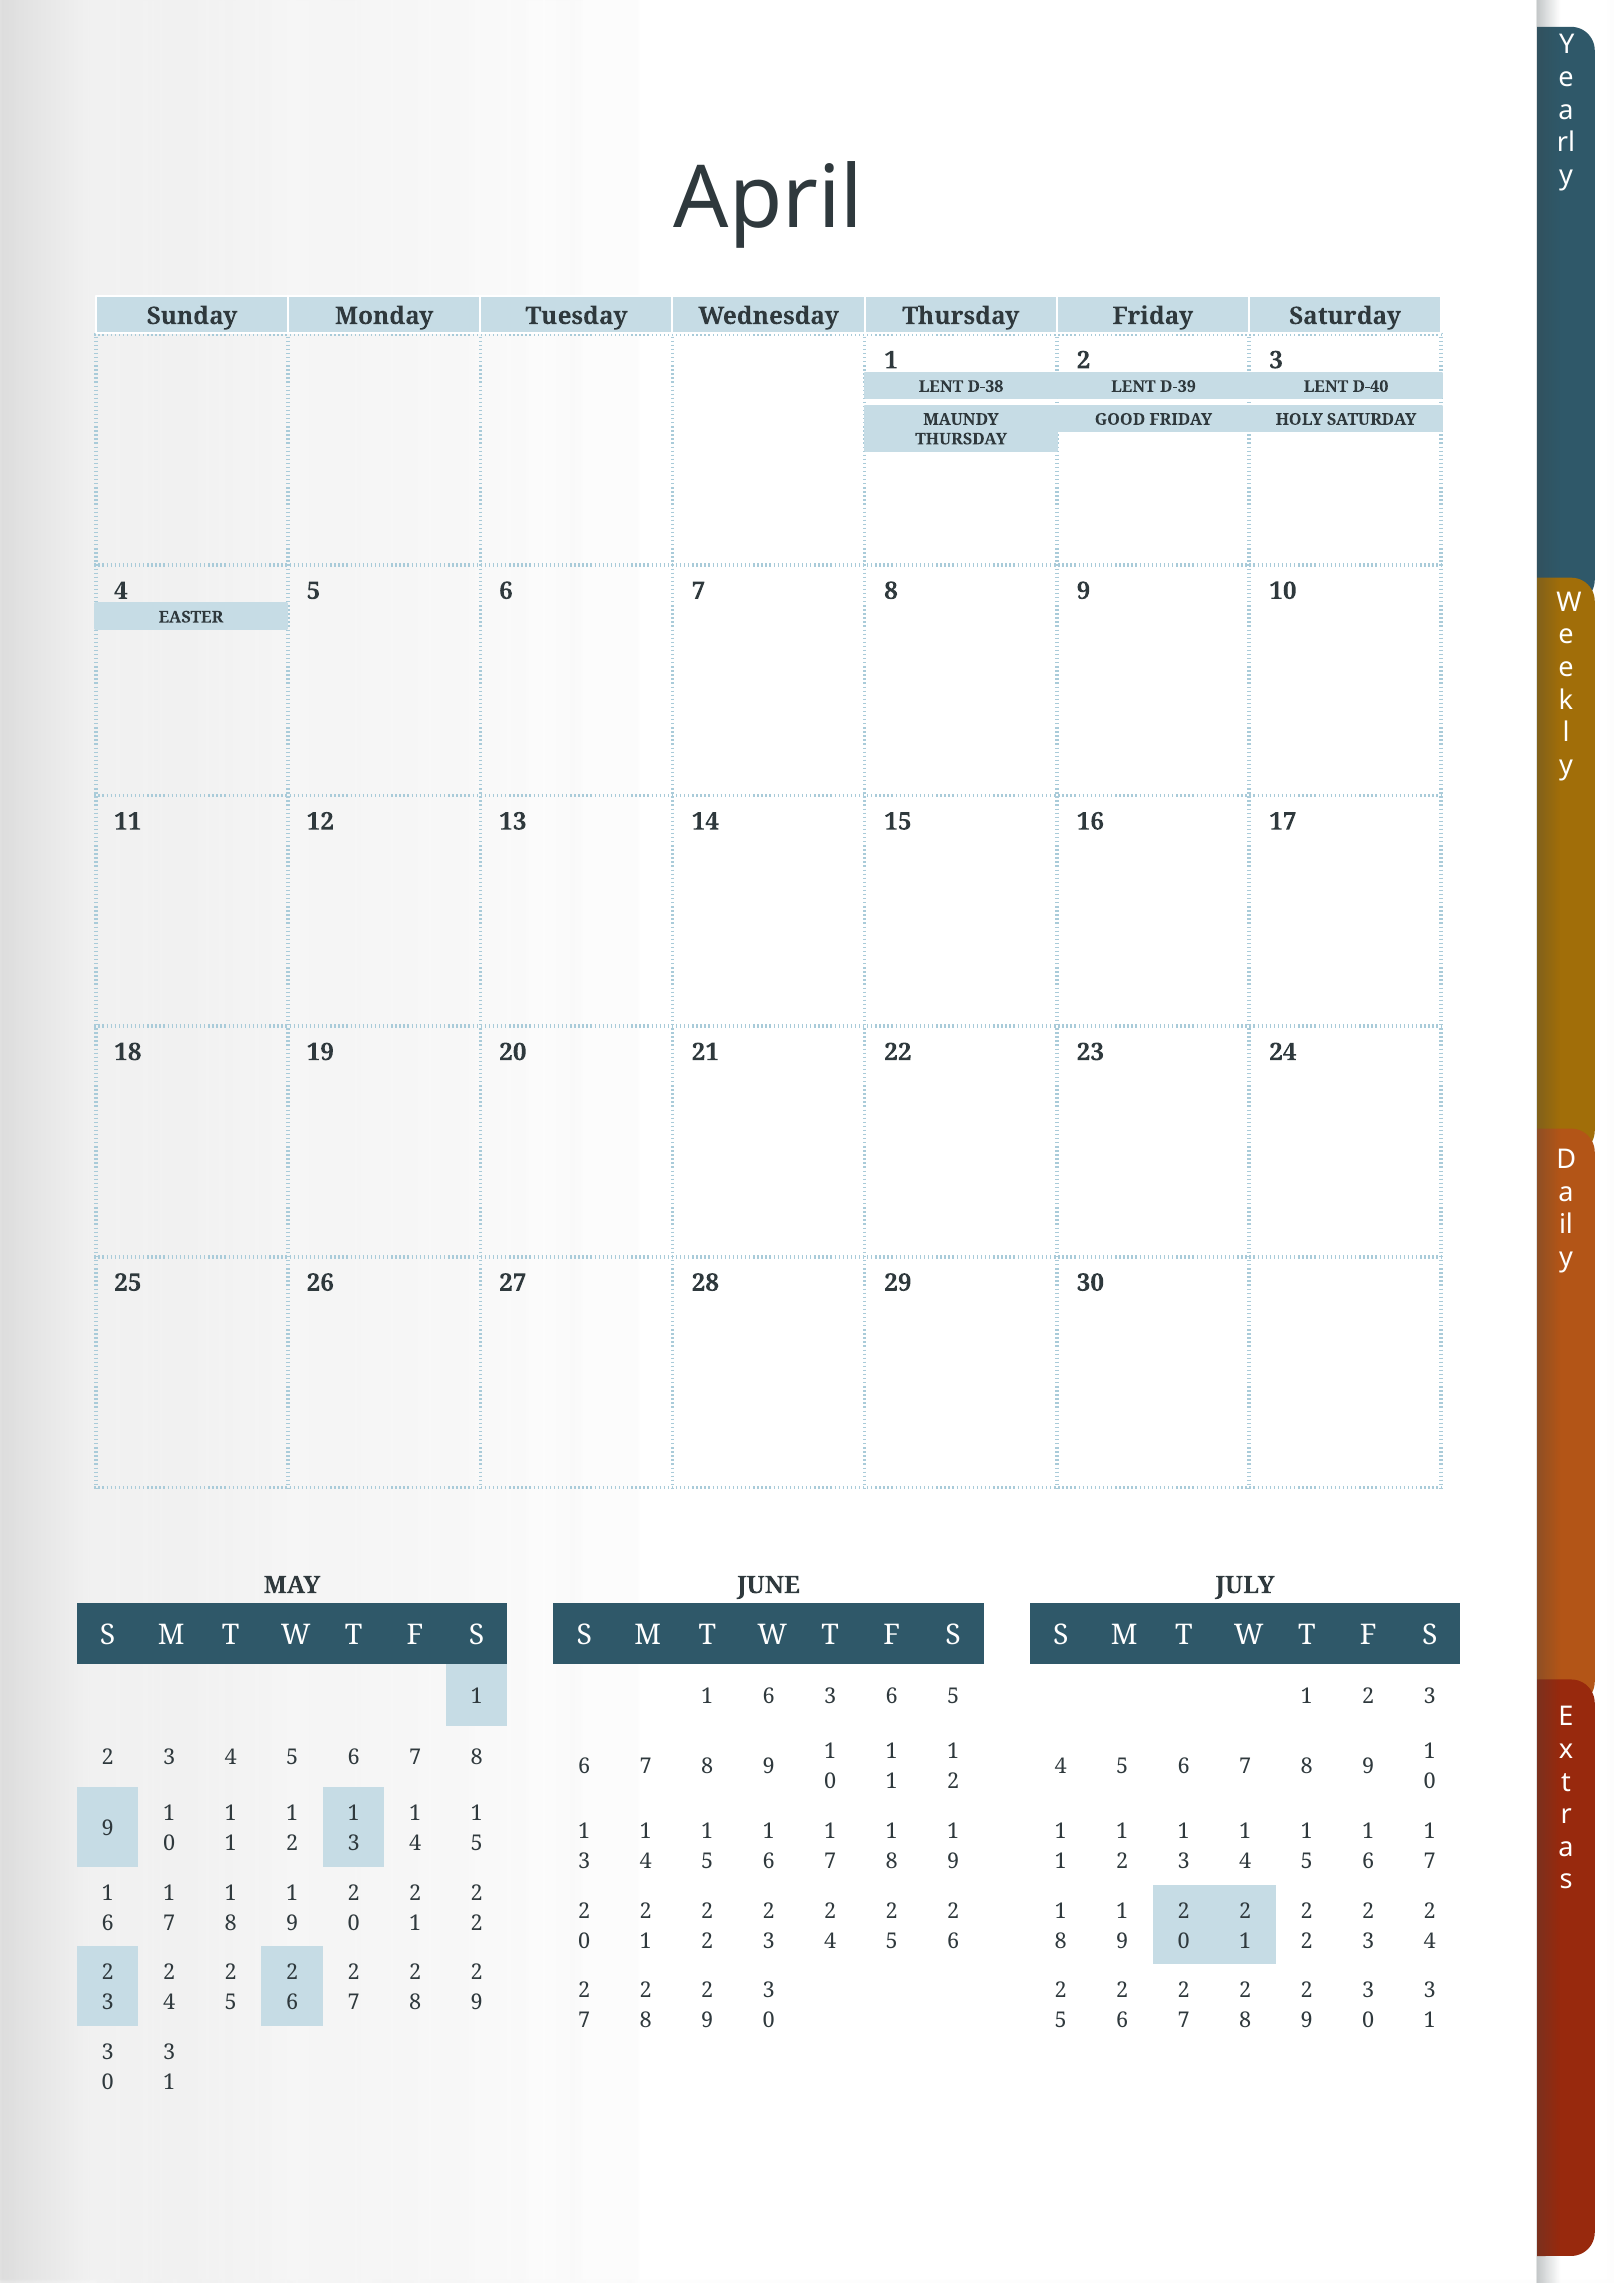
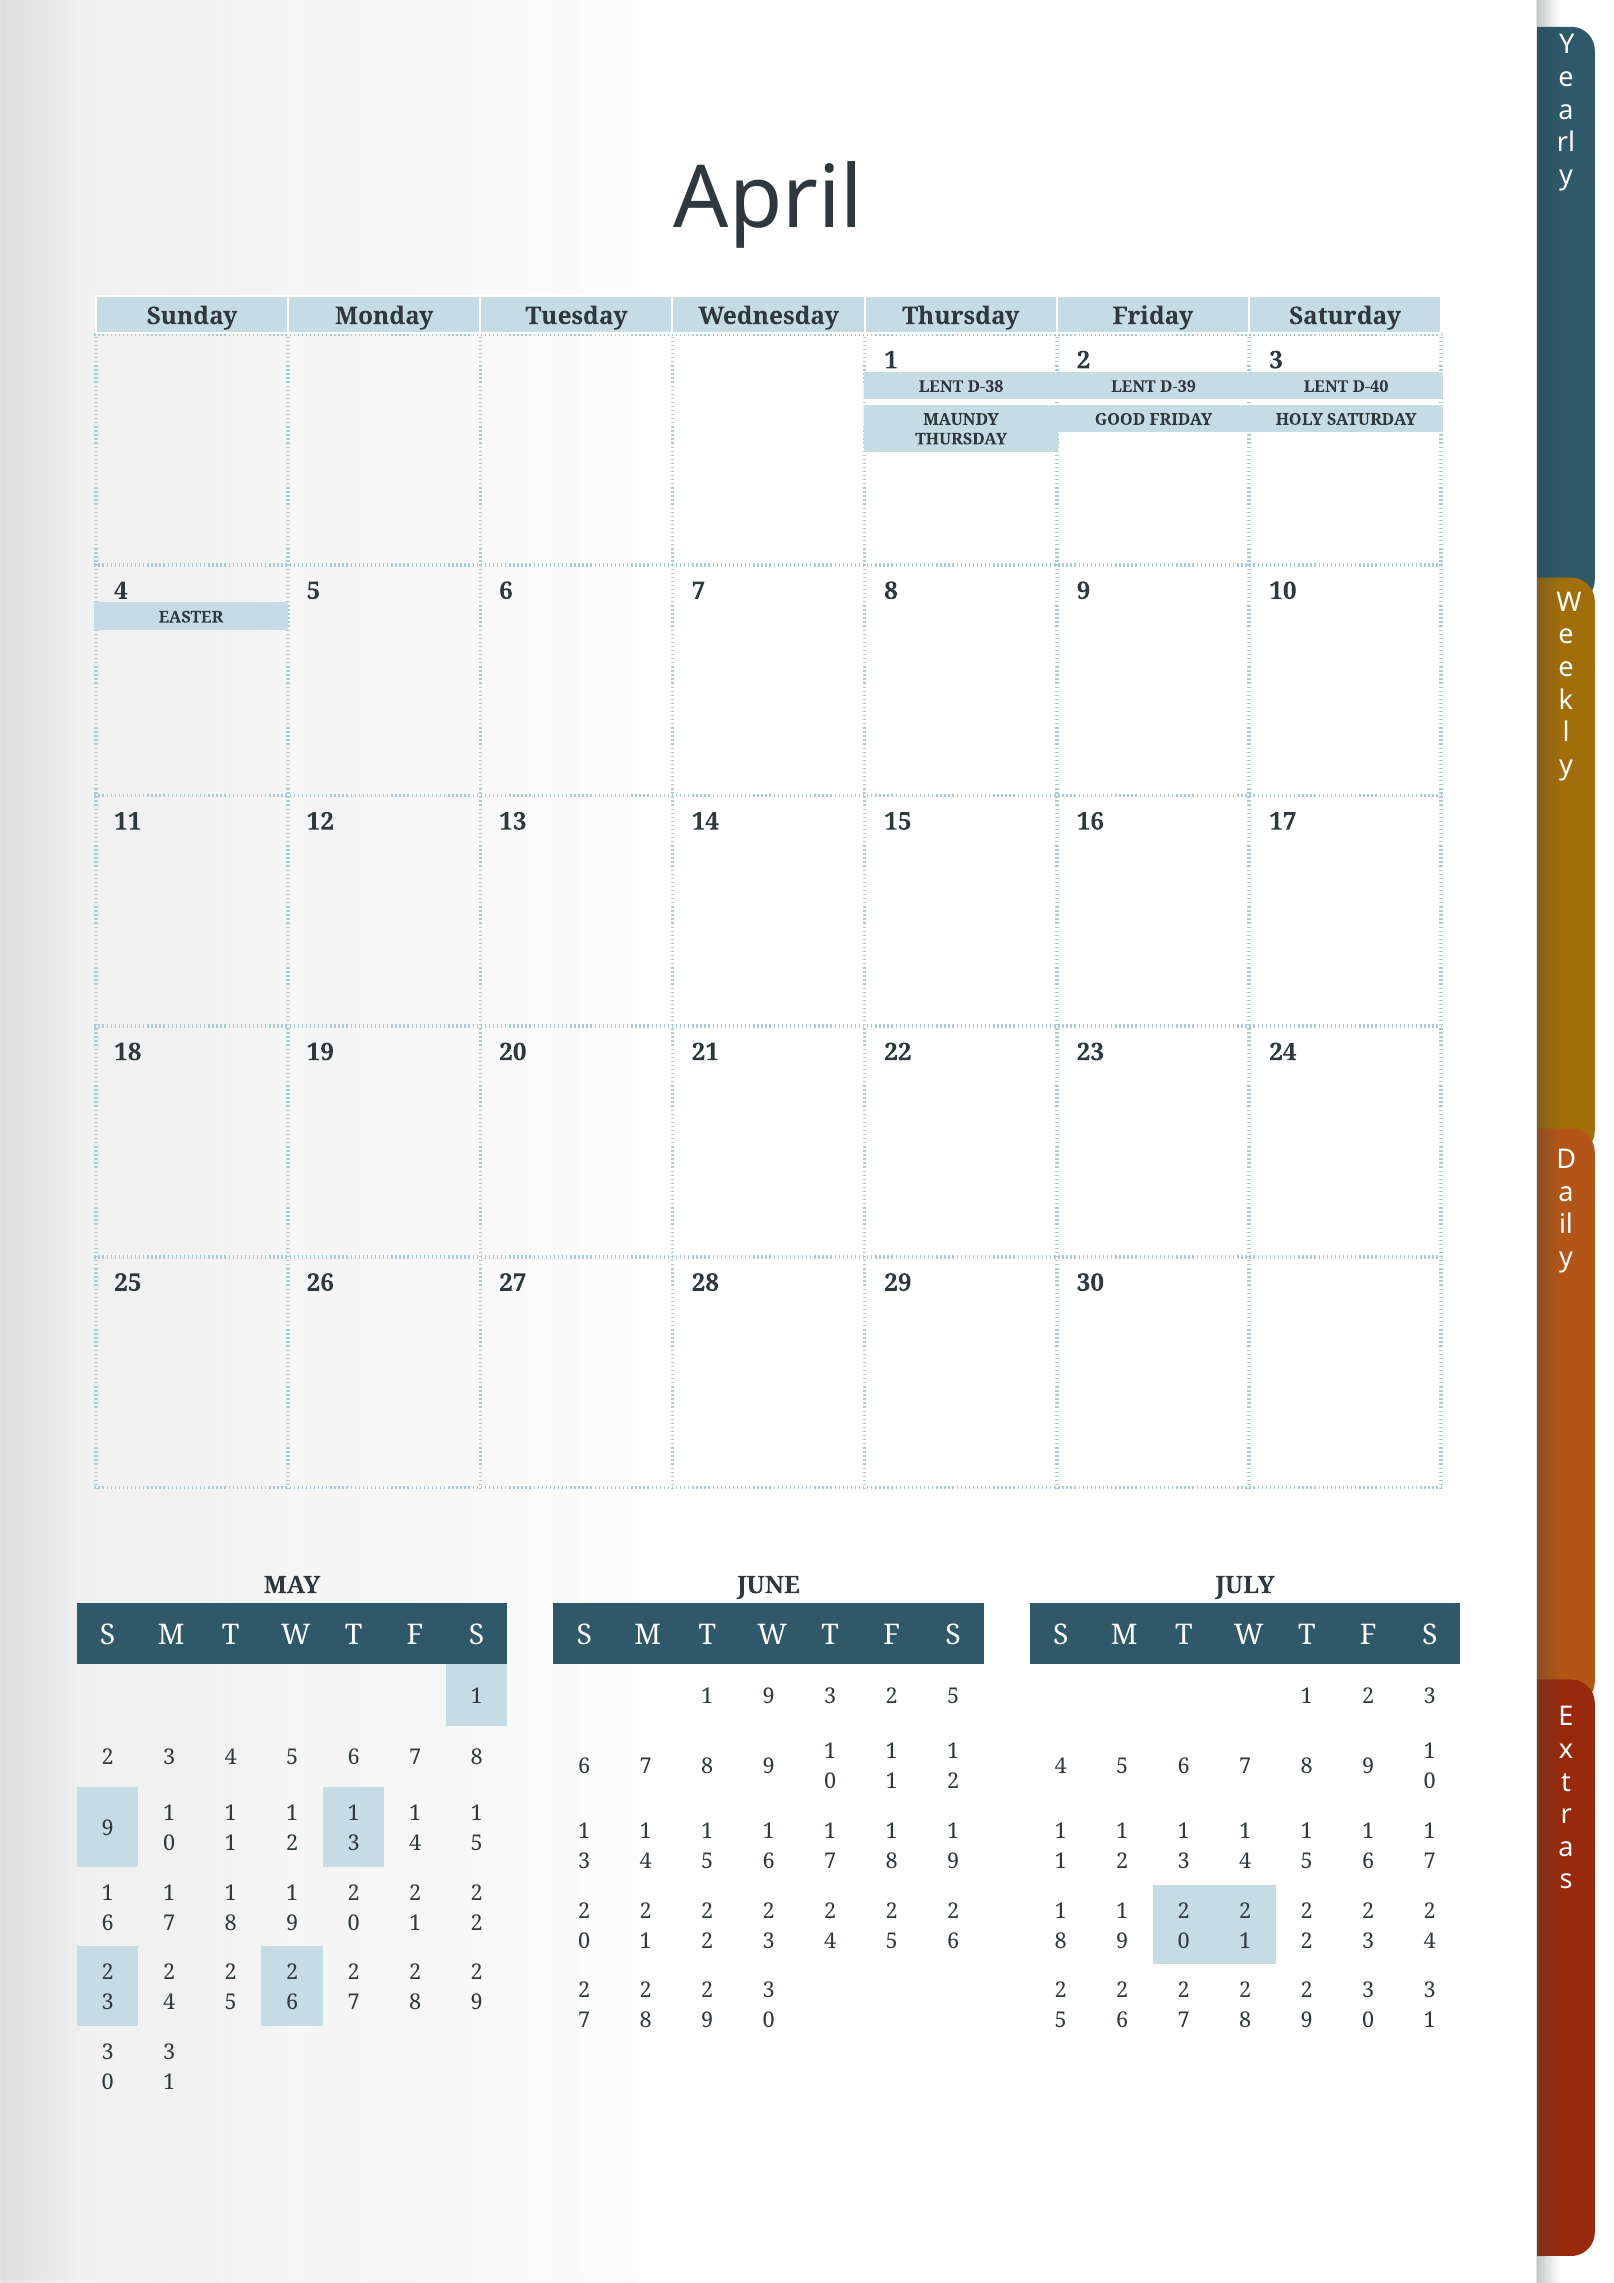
6: 6 -> 9 (769, 1696)
6: 6 -> 2 (892, 1696)
